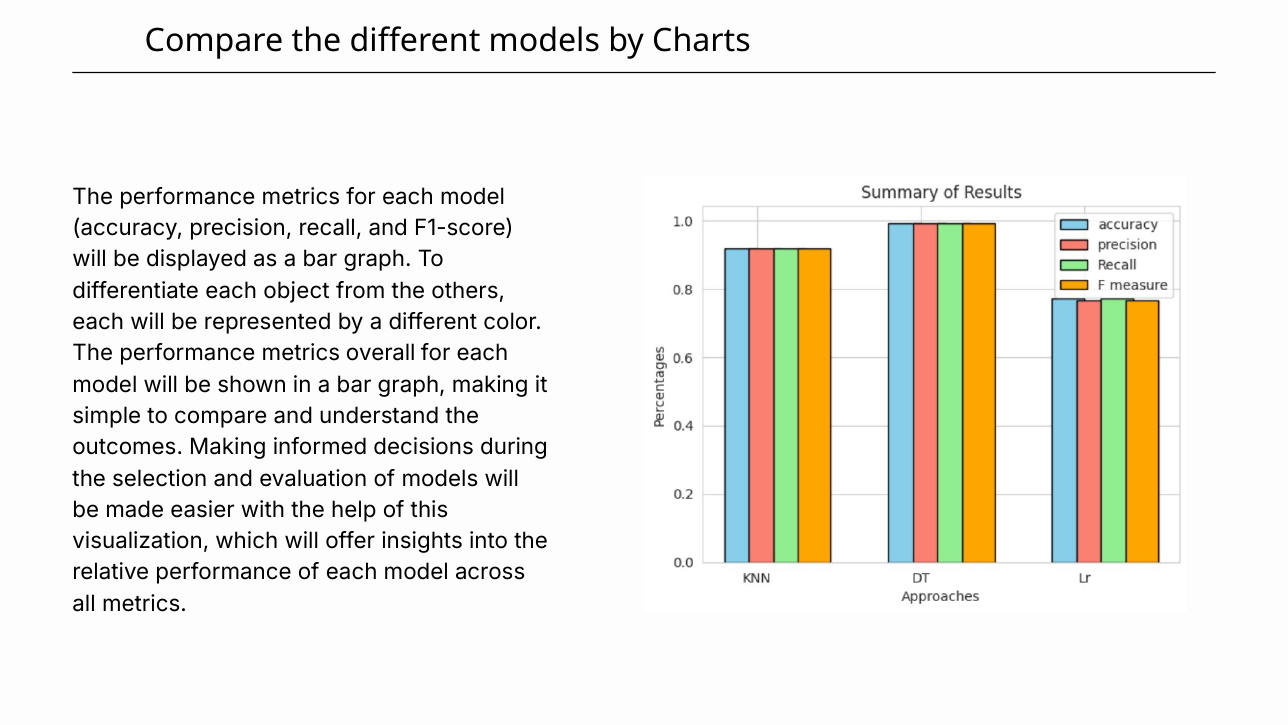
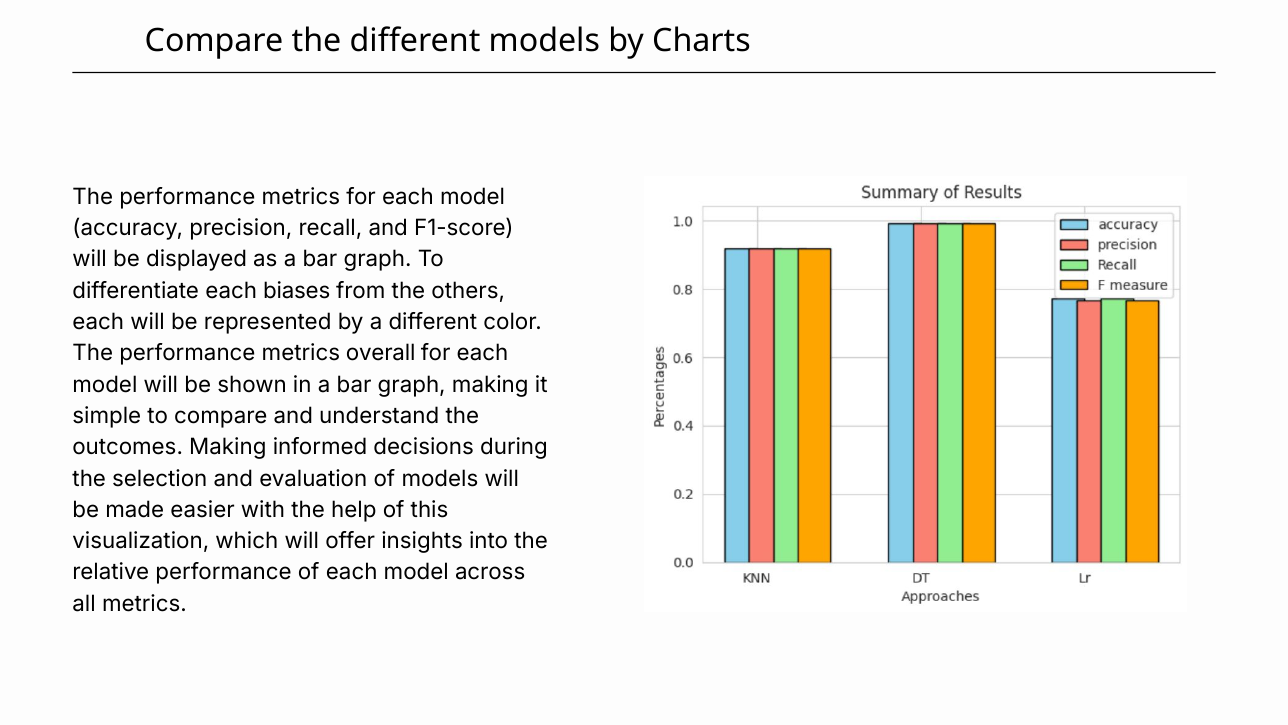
object: object -> biases (297, 291)
